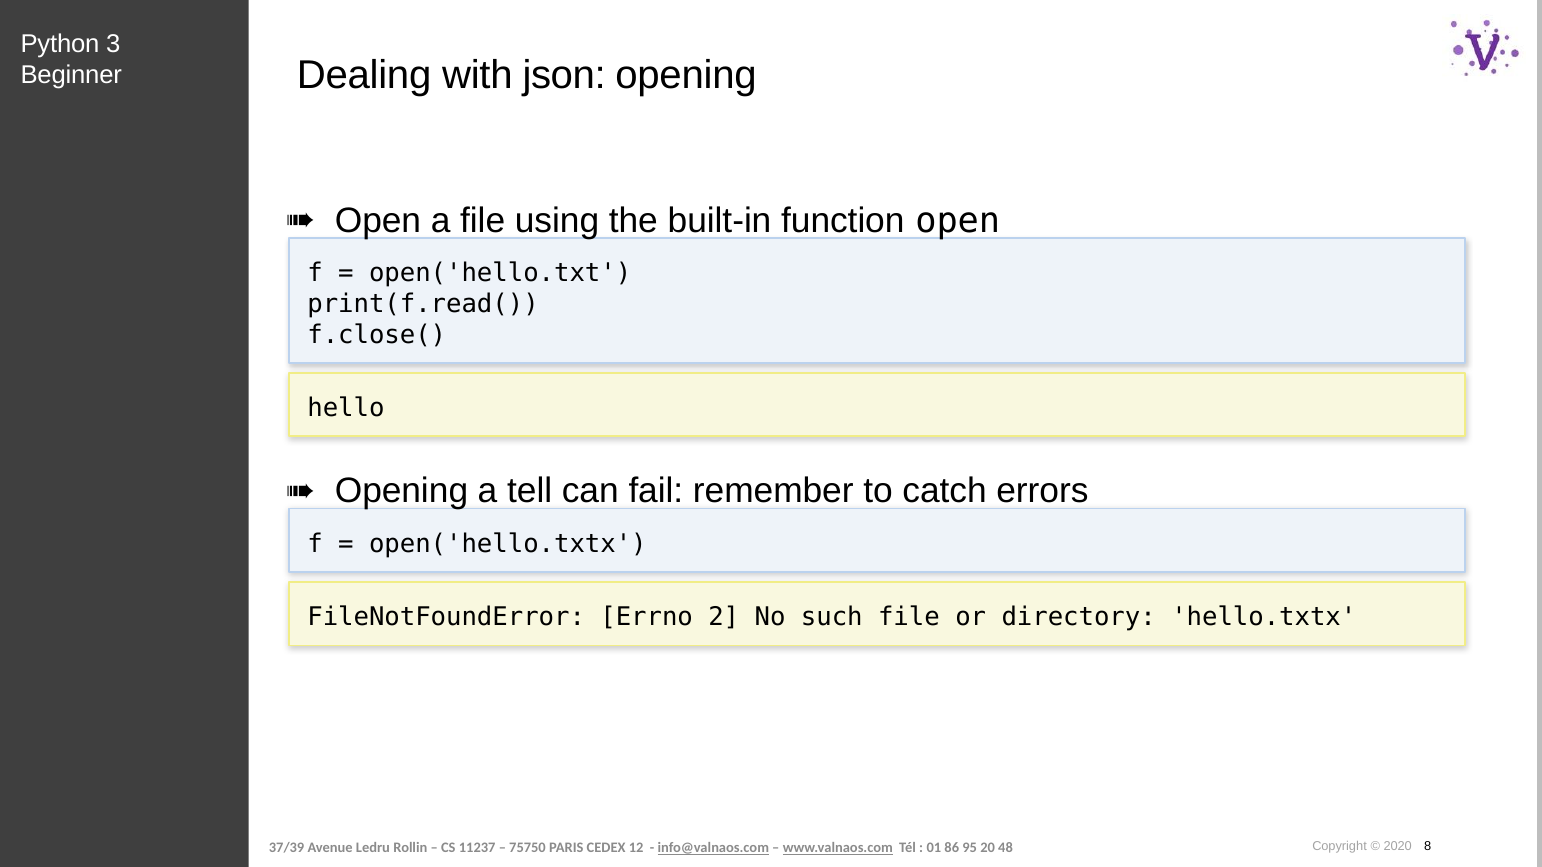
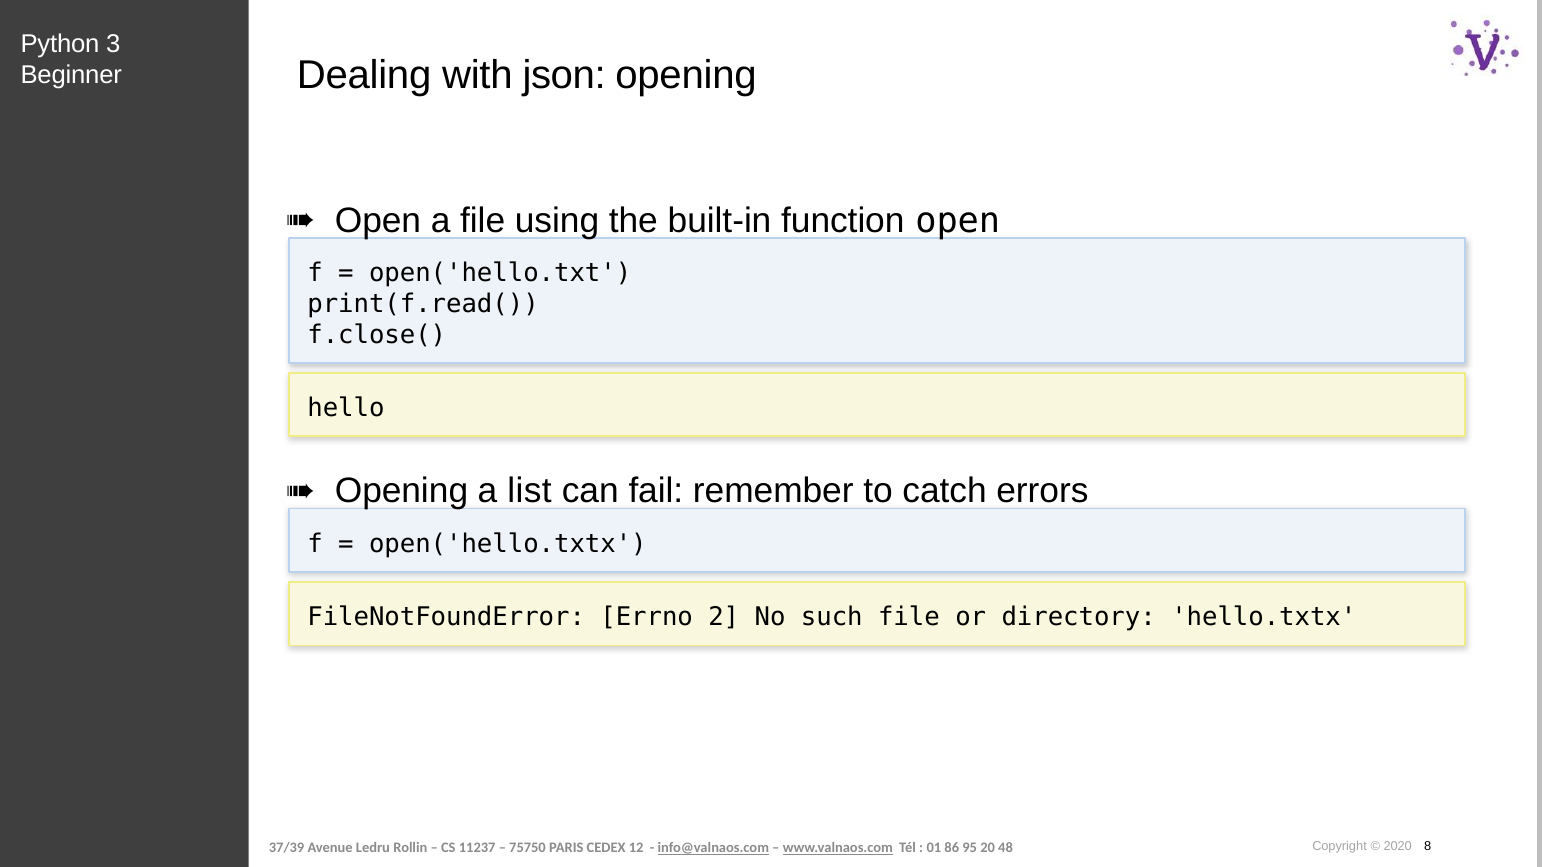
tell: tell -> list (530, 491)
